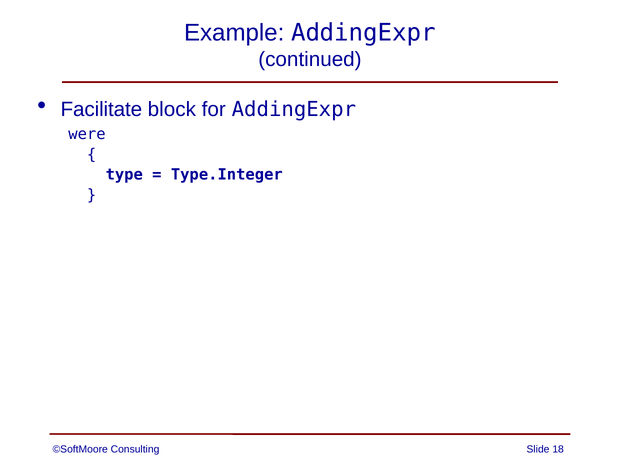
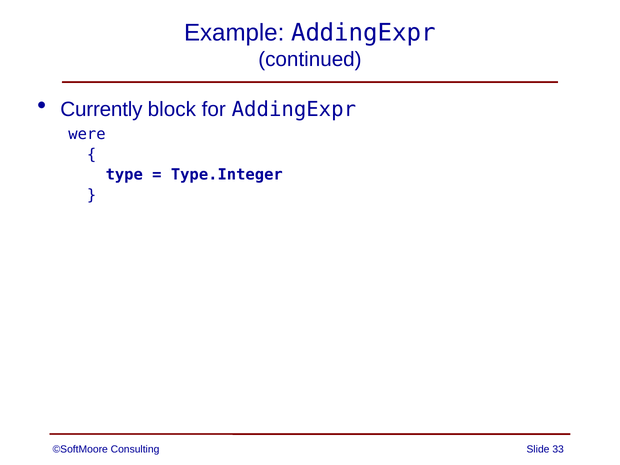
Facilitate: Facilitate -> Currently (101, 109)
18: 18 -> 33 (558, 449)
